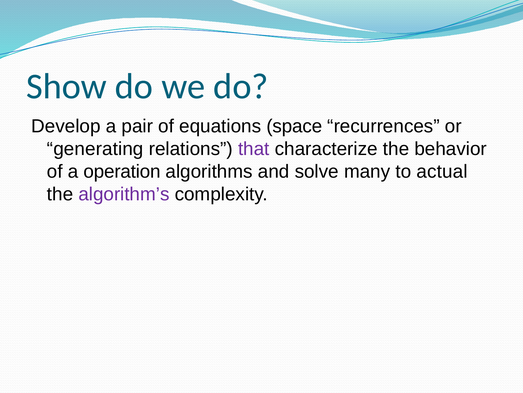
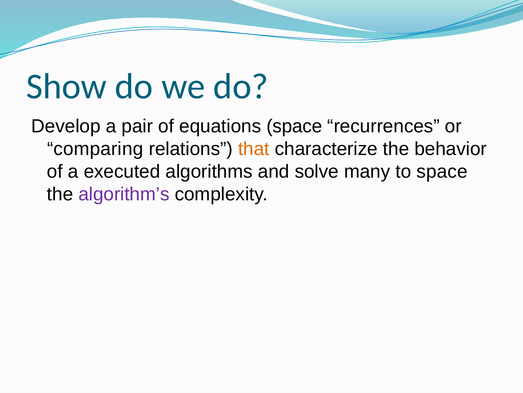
generating: generating -> comparing (95, 149)
that colour: purple -> orange (254, 149)
operation: operation -> executed (122, 171)
to actual: actual -> space (442, 171)
